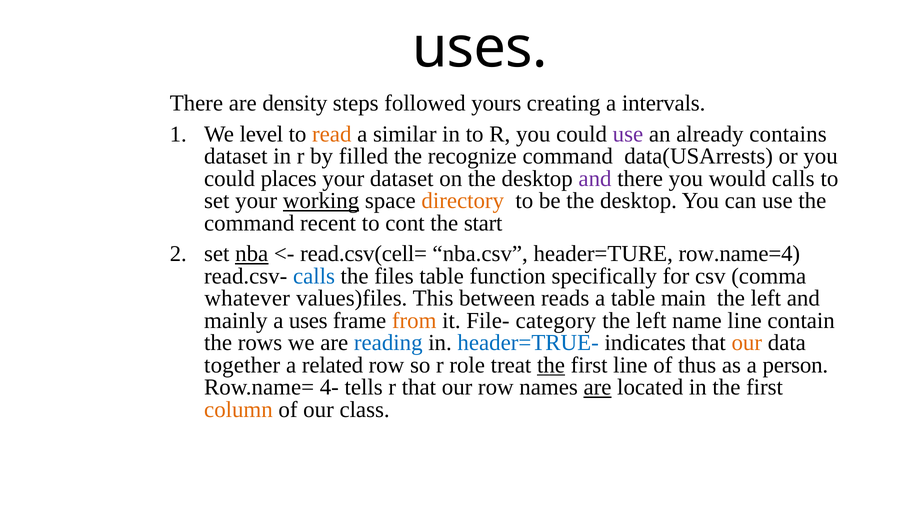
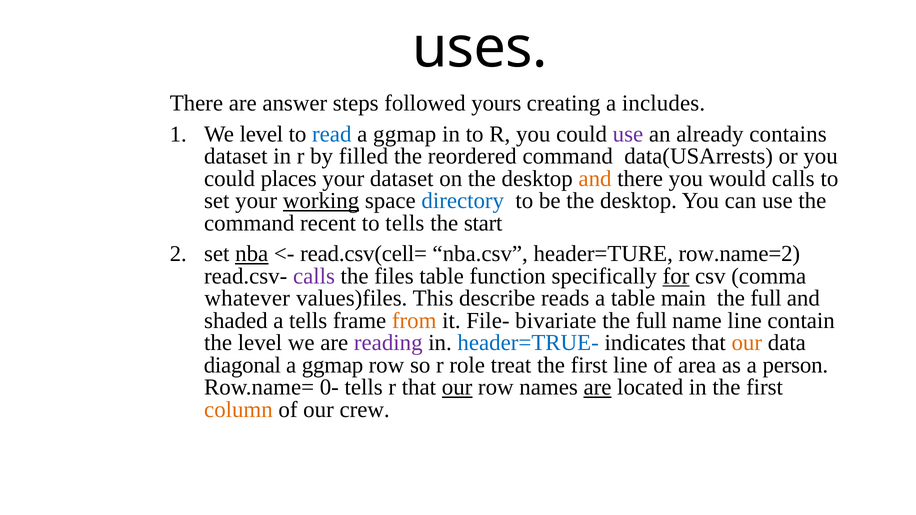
density: density -> answer (295, 103)
intervals: intervals -> includes (664, 103)
read colour: orange -> blue (332, 134)
similar: similar -> ggmap (405, 134)
recognize: recognize -> reordered (472, 156)
and colour: purple -> orange (595, 179)
directory colour: orange -> blue (463, 201)
to cont: cont -> tells (405, 223)
row.name=4: row.name=4 -> row.name=2 (739, 254)
calls colour: blue -> purple (314, 276)
for underline: none -> present (676, 276)
between: between -> describe (497, 299)
left: left -> full (766, 299)
mainly: mainly -> shaded (236, 321)
a uses: uses -> tells (308, 321)
category: category -> bivariate (556, 321)
left: left -> full (651, 321)
the rows: rows -> level (260, 343)
reading colour: blue -> purple (388, 343)
together: together -> diagonal (242, 365)
related: related -> ggmap (333, 365)
the underline: present -> none (551, 365)
thus: thus -> area (697, 365)
4-: 4- -> 0- (329, 388)
our underline: none -> present (457, 388)
class: class -> crew (365, 410)
